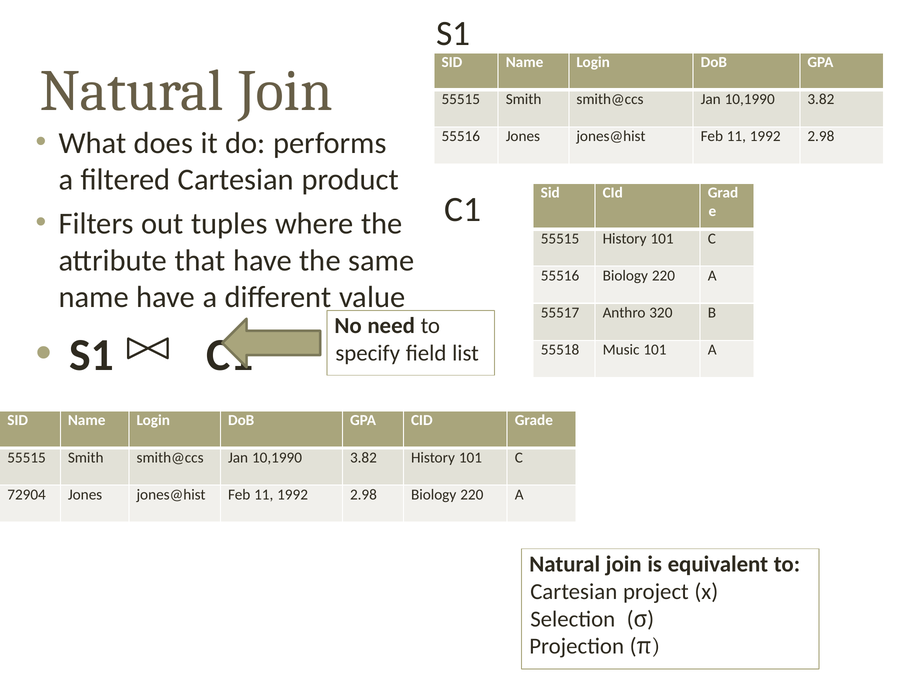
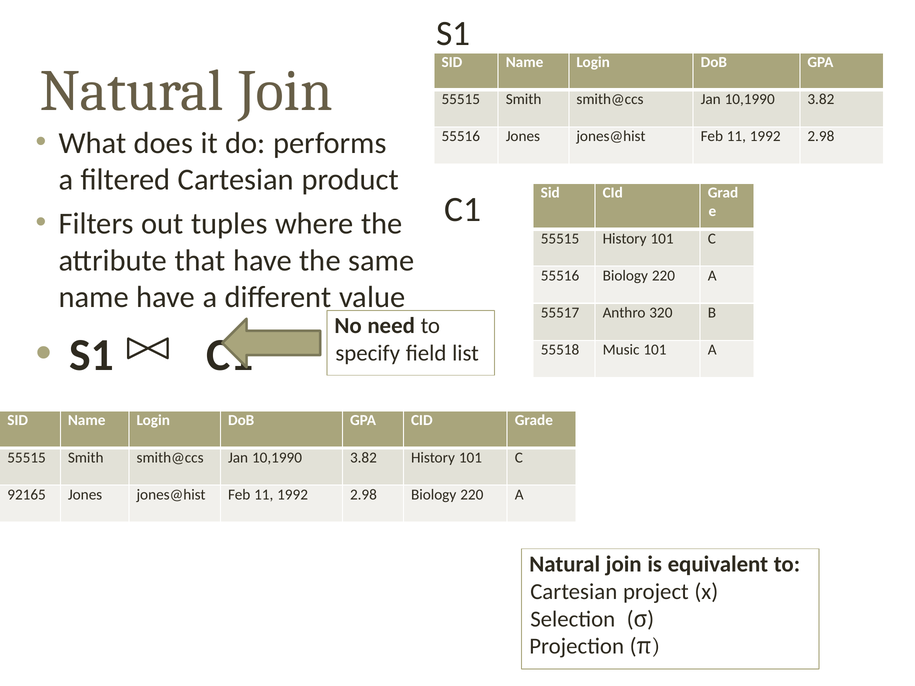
72904: 72904 -> 92165 (27, 495)
